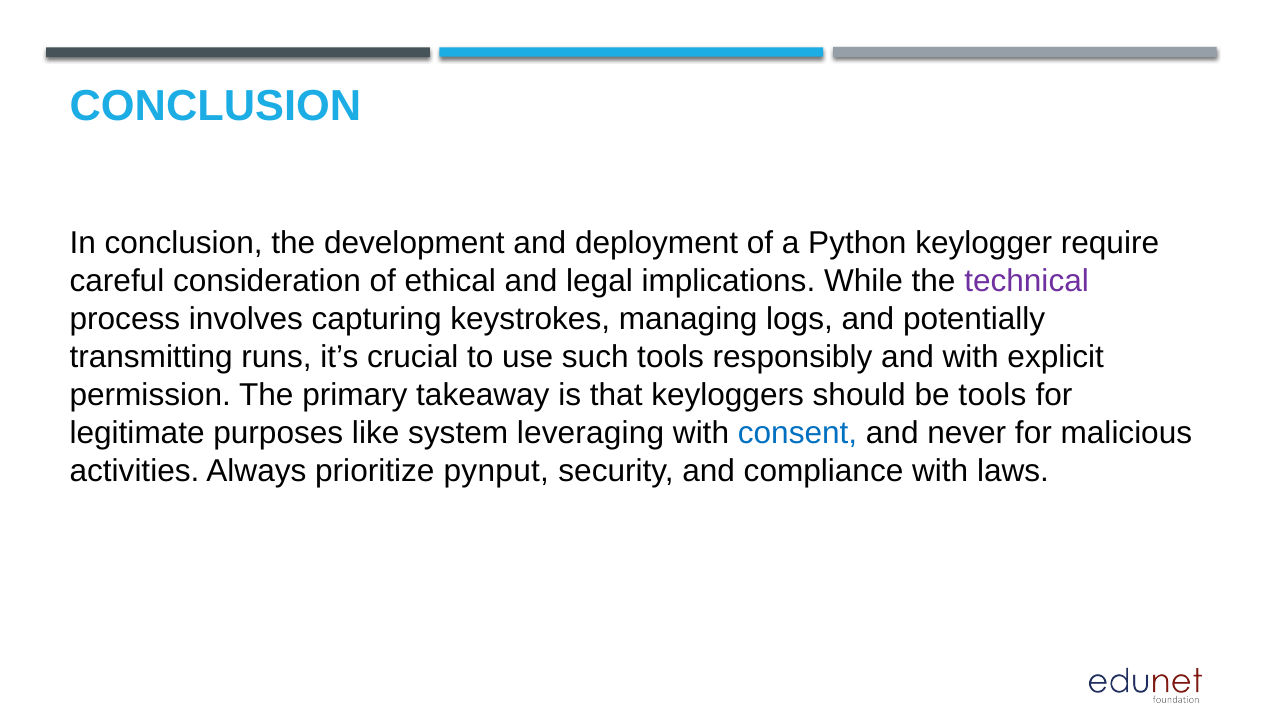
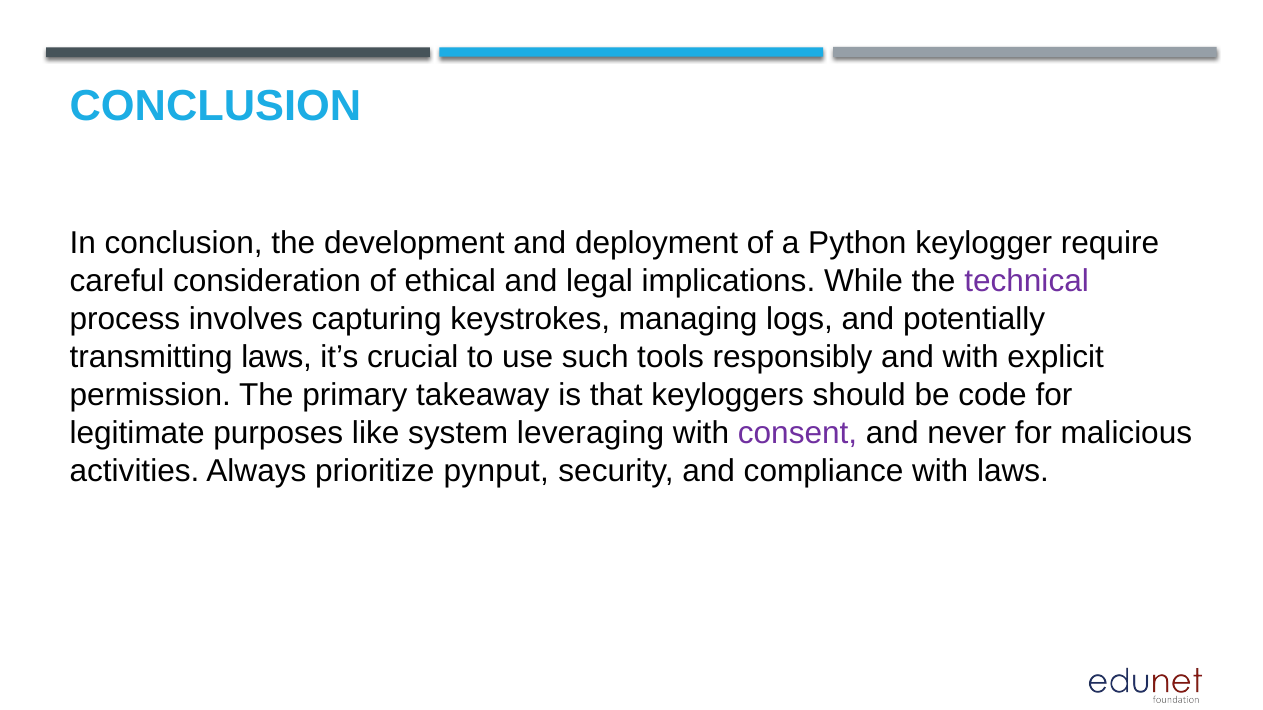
transmitting runs: runs -> laws (277, 357)
be tools: tools -> code (993, 395)
consent colour: blue -> purple (798, 433)
